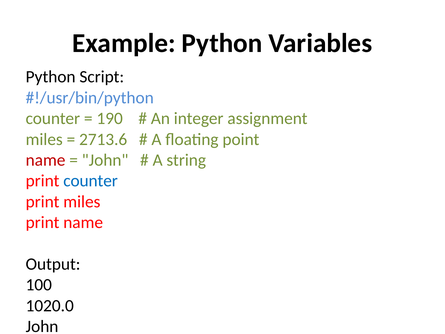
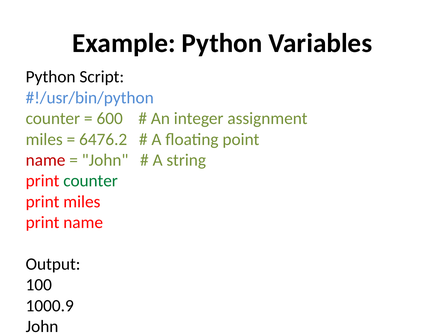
190: 190 -> 600 (110, 118)
2713.6: 2713.6 -> 6476.2 (103, 139)
counter colour: blue -> green (91, 181)
1020.0: 1020.0 -> 1000.9 (50, 305)
